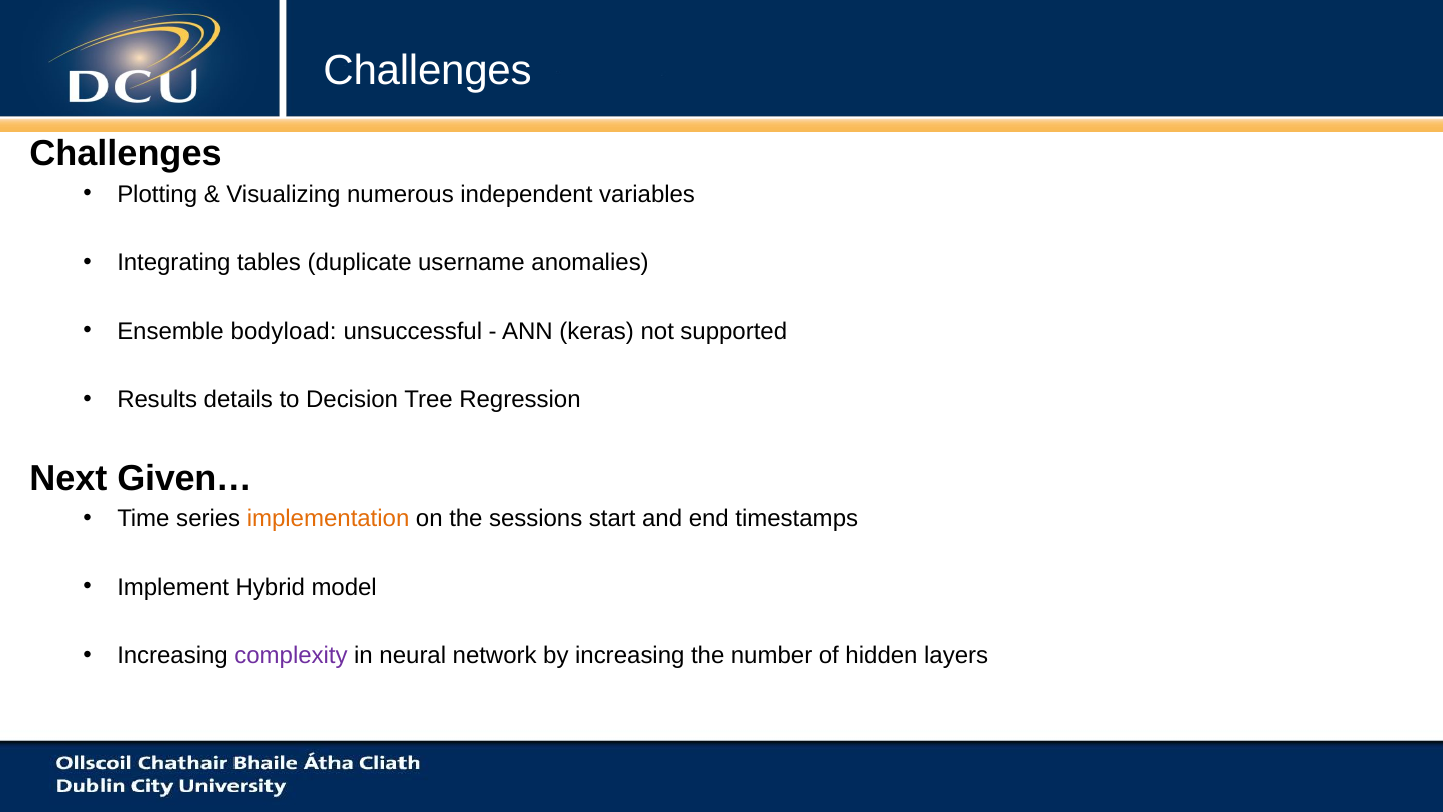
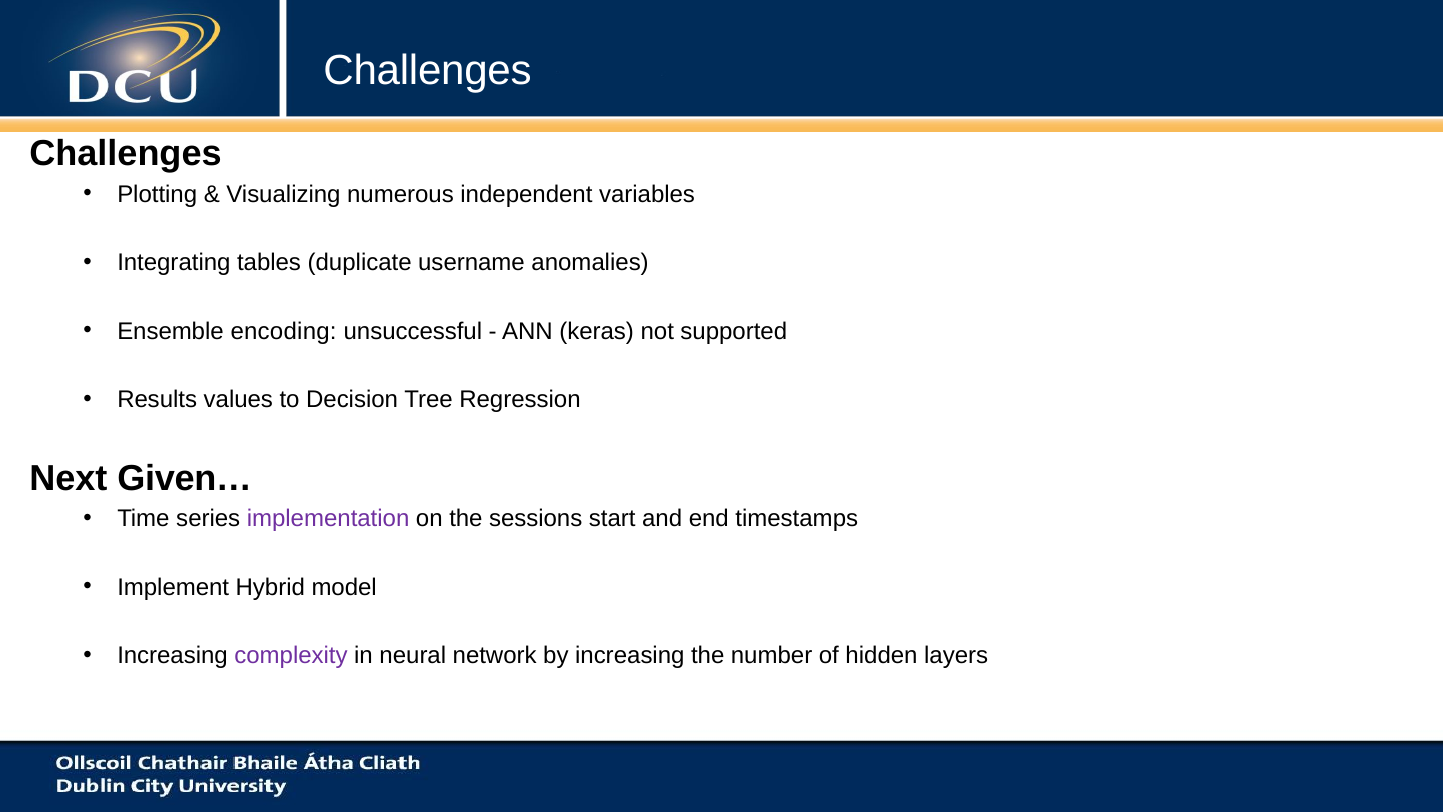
bodyload: bodyload -> encoding (284, 331)
details: details -> values (238, 400)
implementation colour: orange -> purple (328, 519)
